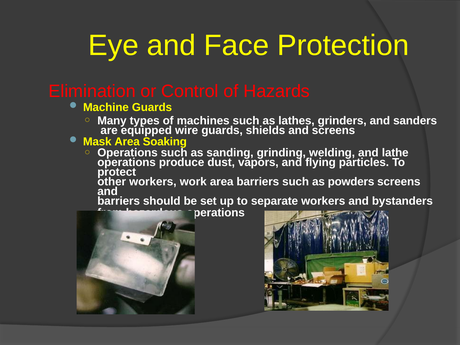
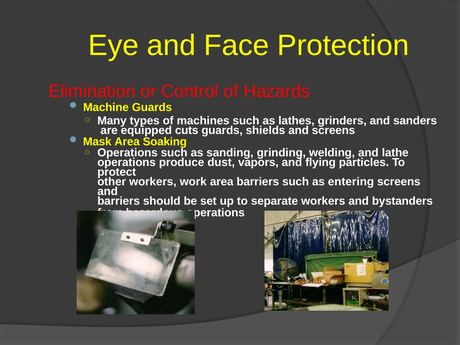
wire: wire -> cuts (187, 130)
powders: powders -> entering (351, 182)
